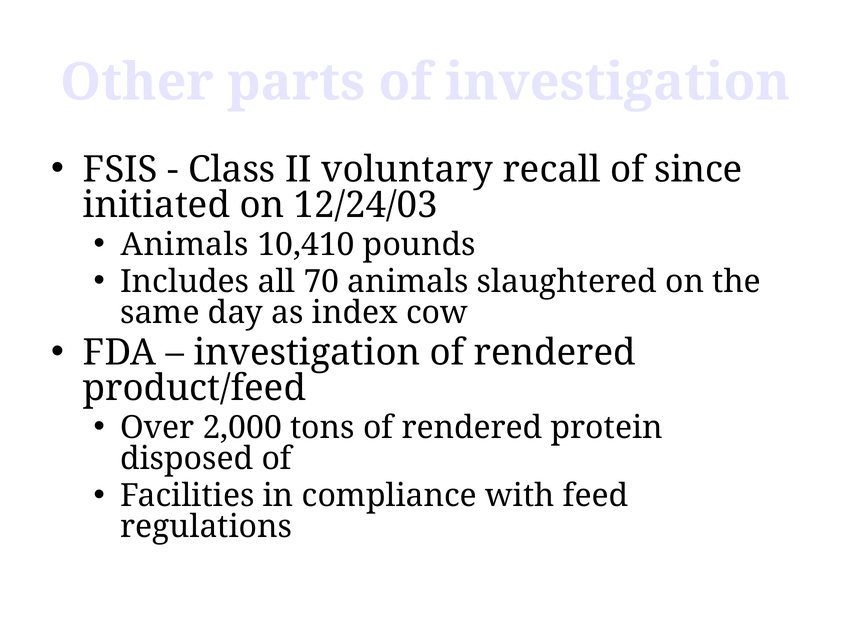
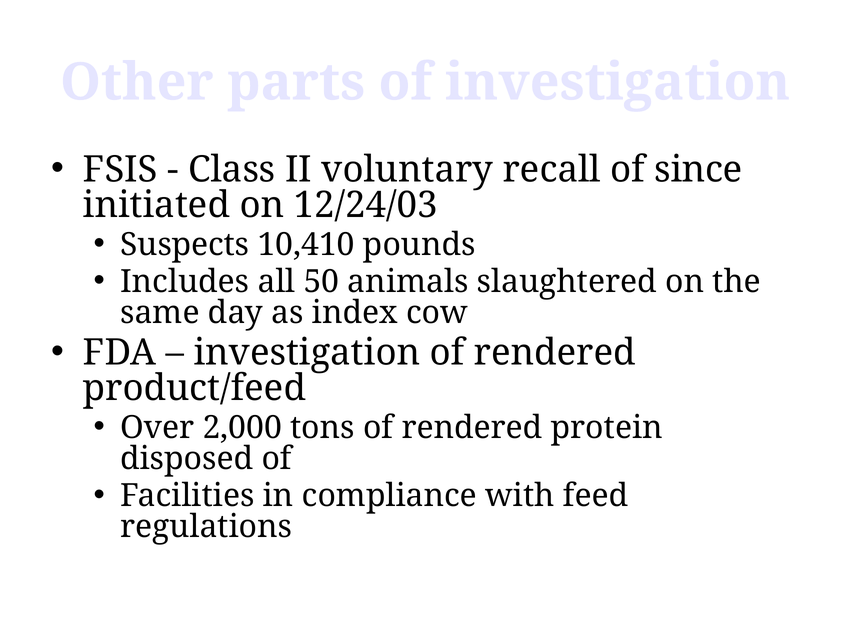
Animals: Animals -> Suspects (185, 245)
70: 70 -> 50 (321, 282)
